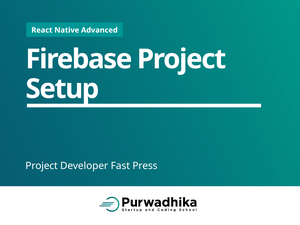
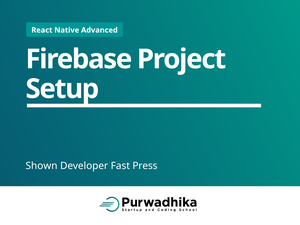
Project: Project -> Shown (41, 166)
